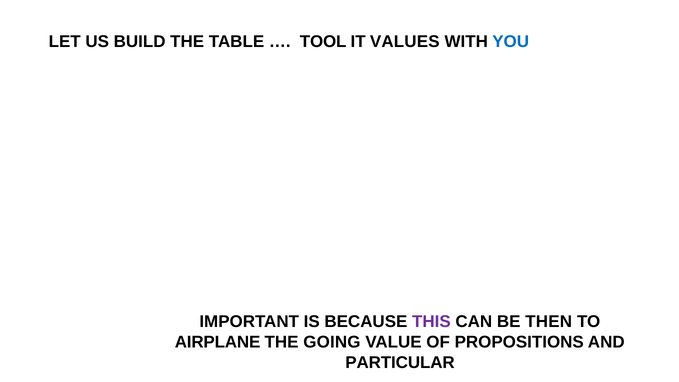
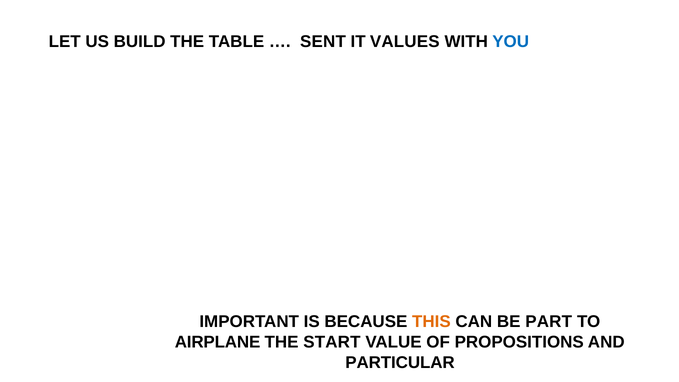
TOOL: TOOL -> SENT (323, 42)
THIS colour: purple -> orange (431, 322)
THEN: THEN -> PART (549, 322)
GOING: GOING -> START (332, 342)
